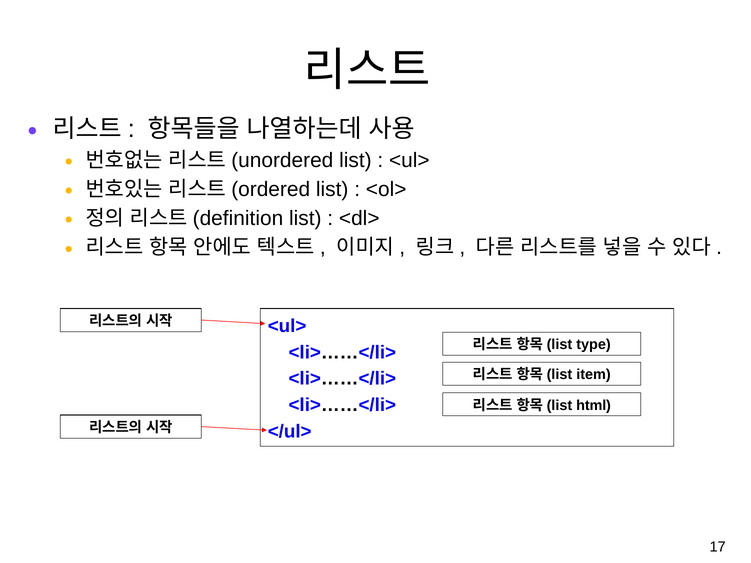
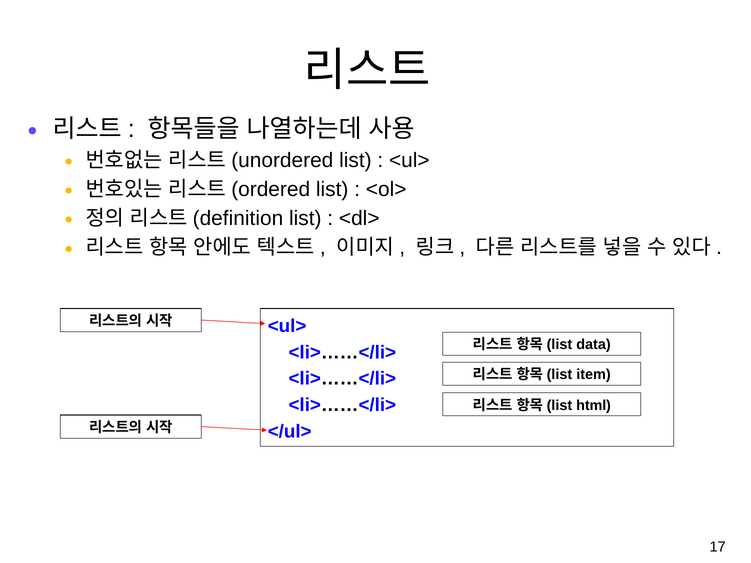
type: type -> data (593, 345)
